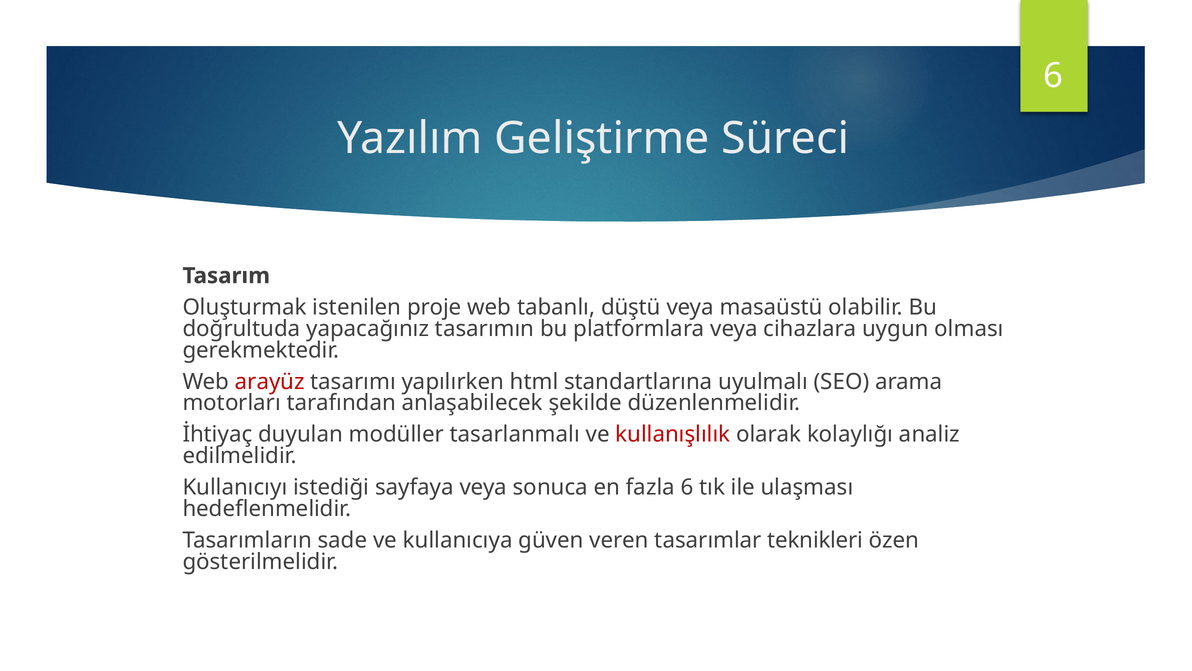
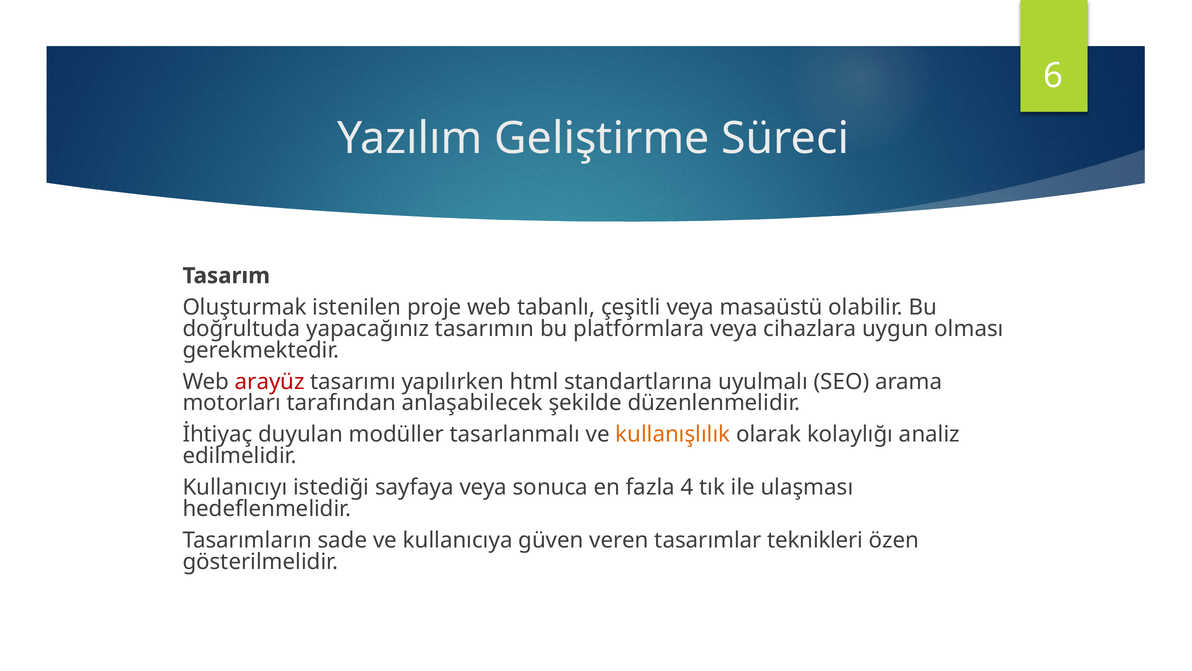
düştü: düştü -> çeşitli (631, 307)
kullanışlılık colour: red -> orange (673, 434)
fazla 6: 6 -> 4 (687, 487)
